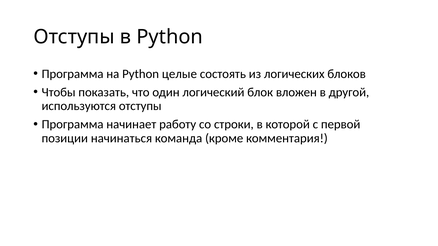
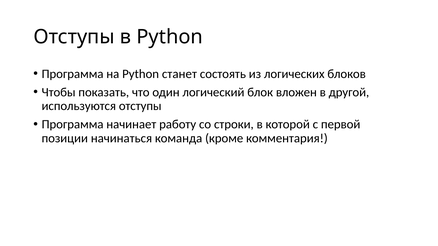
целые: целые -> станет (179, 74)
